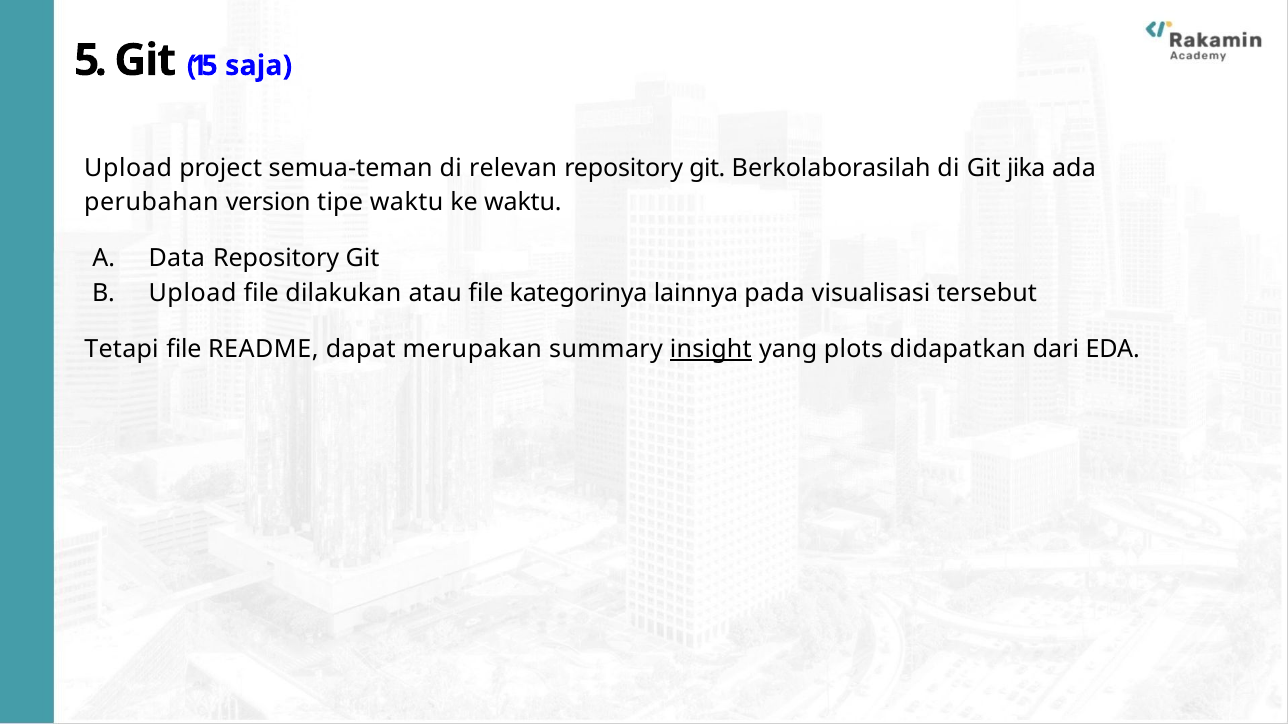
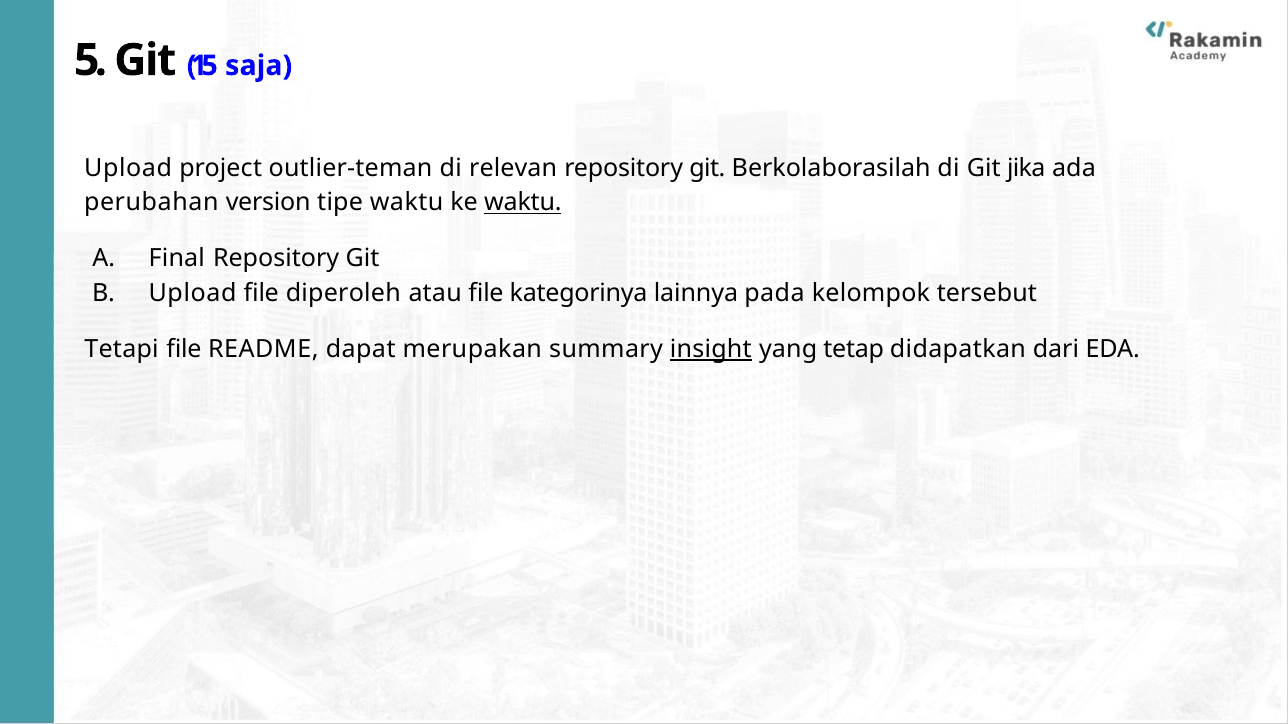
semua-teman: semua-teman -> outlier-teman (351, 168)
waktu underline: none -> present (523, 203)
Data: Data -> Final (177, 259)
dilakukan: dilakukan -> diperoleh (343, 293)
visualisasi: visualisasi -> kelompok (871, 293)
plots: plots -> tetap (854, 349)
